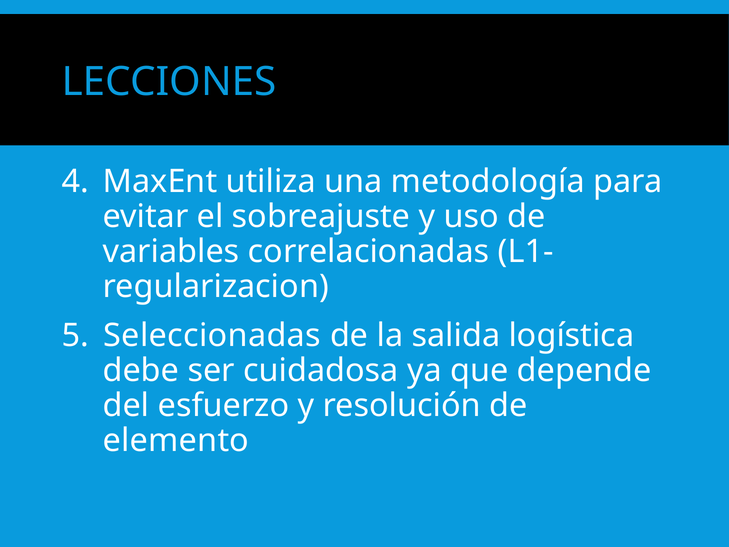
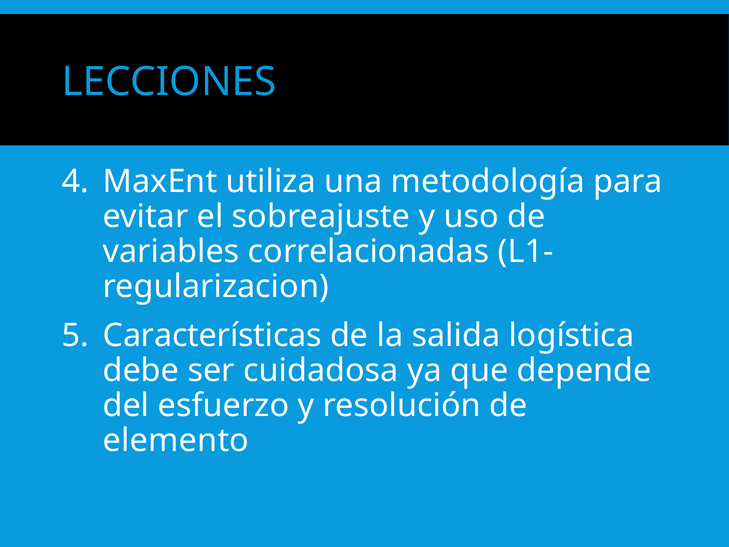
Seleccionadas: Seleccionadas -> Características (212, 336)
